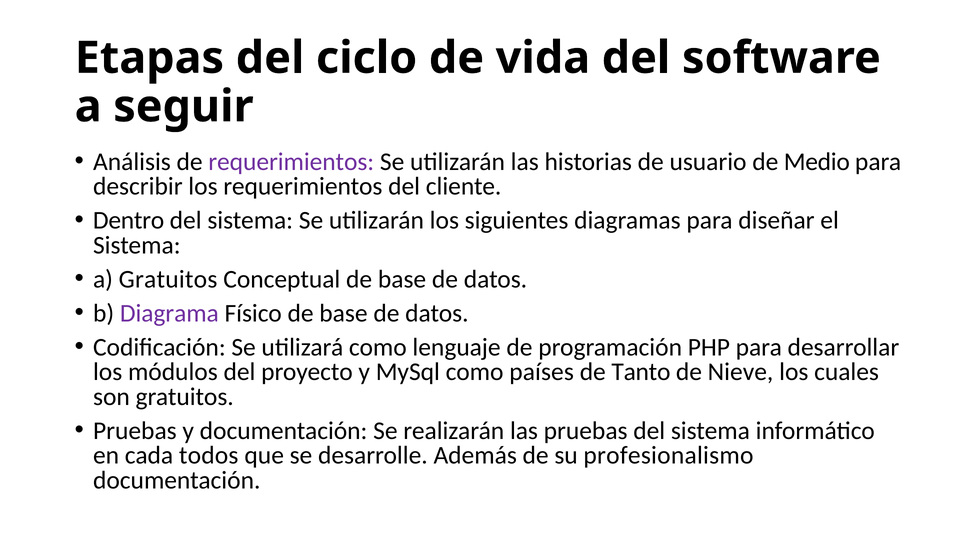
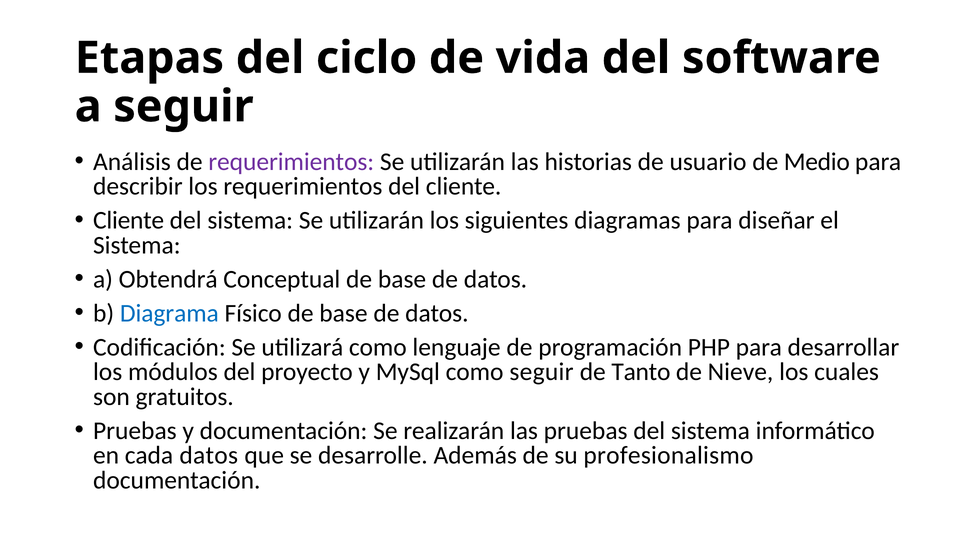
Dentro: Dentro -> Cliente (129, 221)
a Gratuitos: Gratuitos -> Obtendrá (168, 279)
Diagrama colour: purple -> blue (169, 313)
como países: países -> seguir (541, 372)
cada todos: todos -> datos (209, 456)
